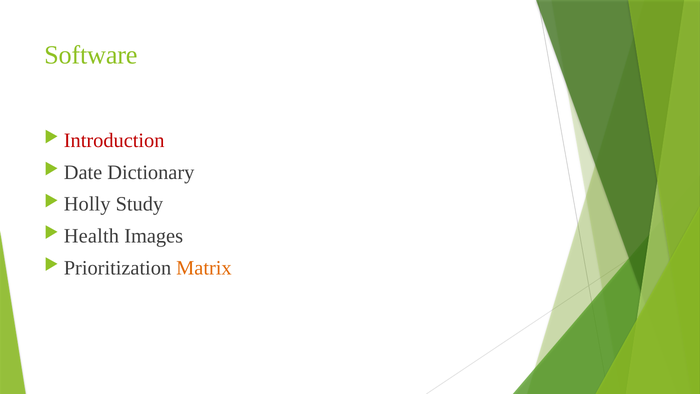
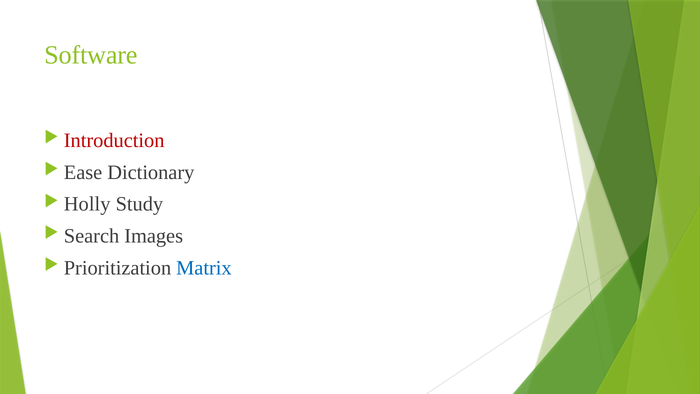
Date: Date -> Ease (83, 172)
Health: Health -> Search (92, 236)
Matrix colour: orange -> blue (204, 268)
